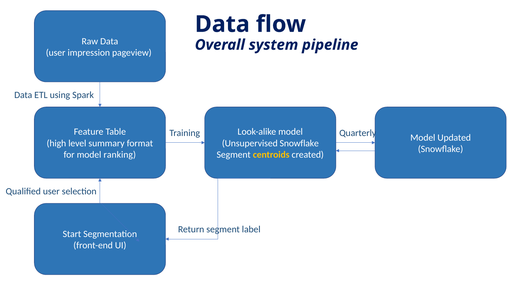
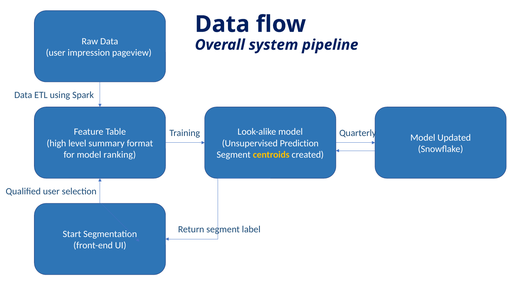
Unsupervised Snowflake: Snowflake -> Prediction (299, 143)
